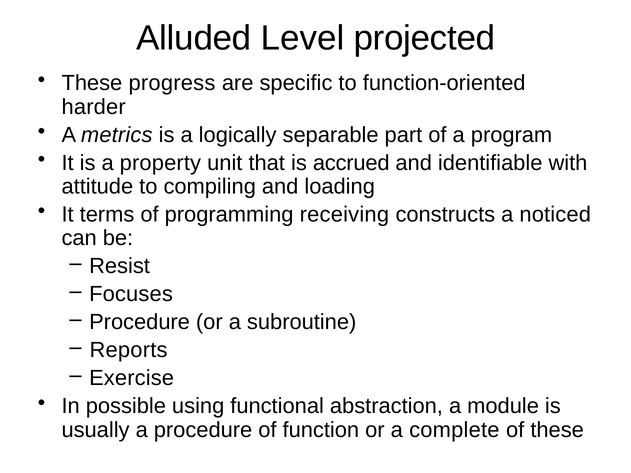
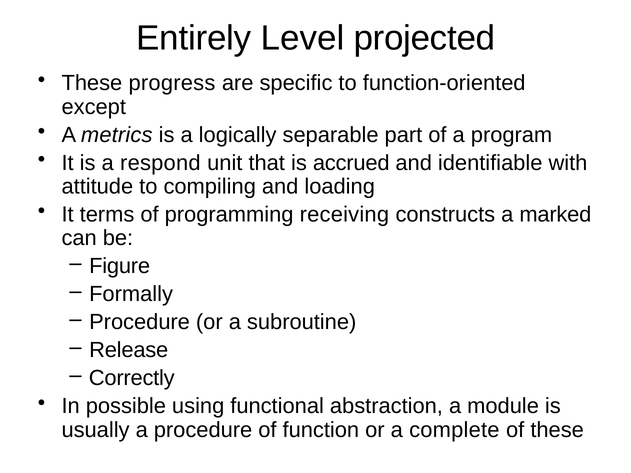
Alluded: Alluded -> Entirely (194, 38)
harder: harder -> except (94, 107)
property: property -> respond (160, 163)
noticed: noticed -> marked (555, 215)
Resist: Resist -> Figure (120, 266)
Focuses: Focuses -> Formally (131, 294)
Reports: Reports -> Release (129, 350)
Exercise: Exercise -> Correctly (132, 378)
